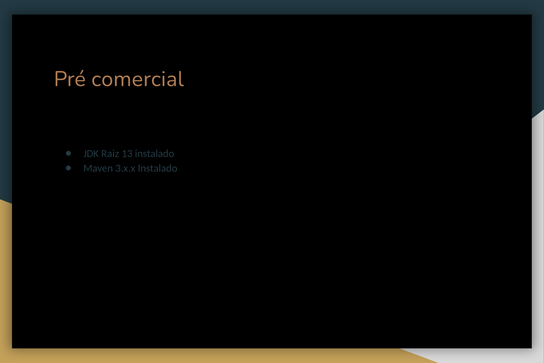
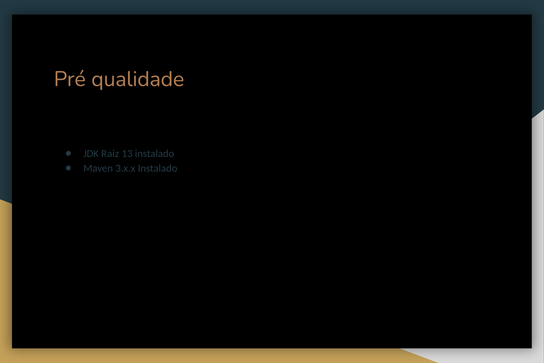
comercial: comercial -> qualidade (138, 79)
